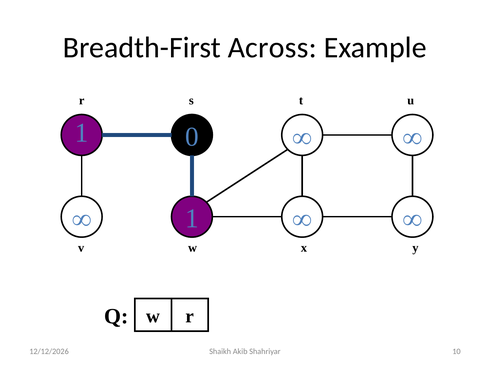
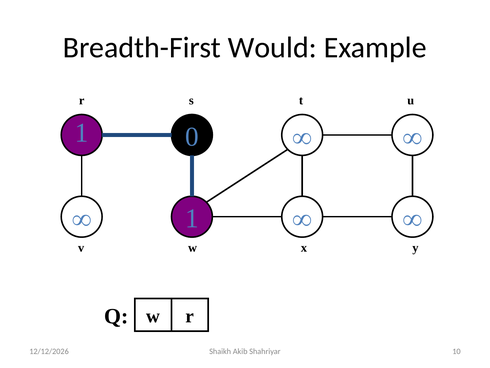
Across: Across -> Would (272, 47)
